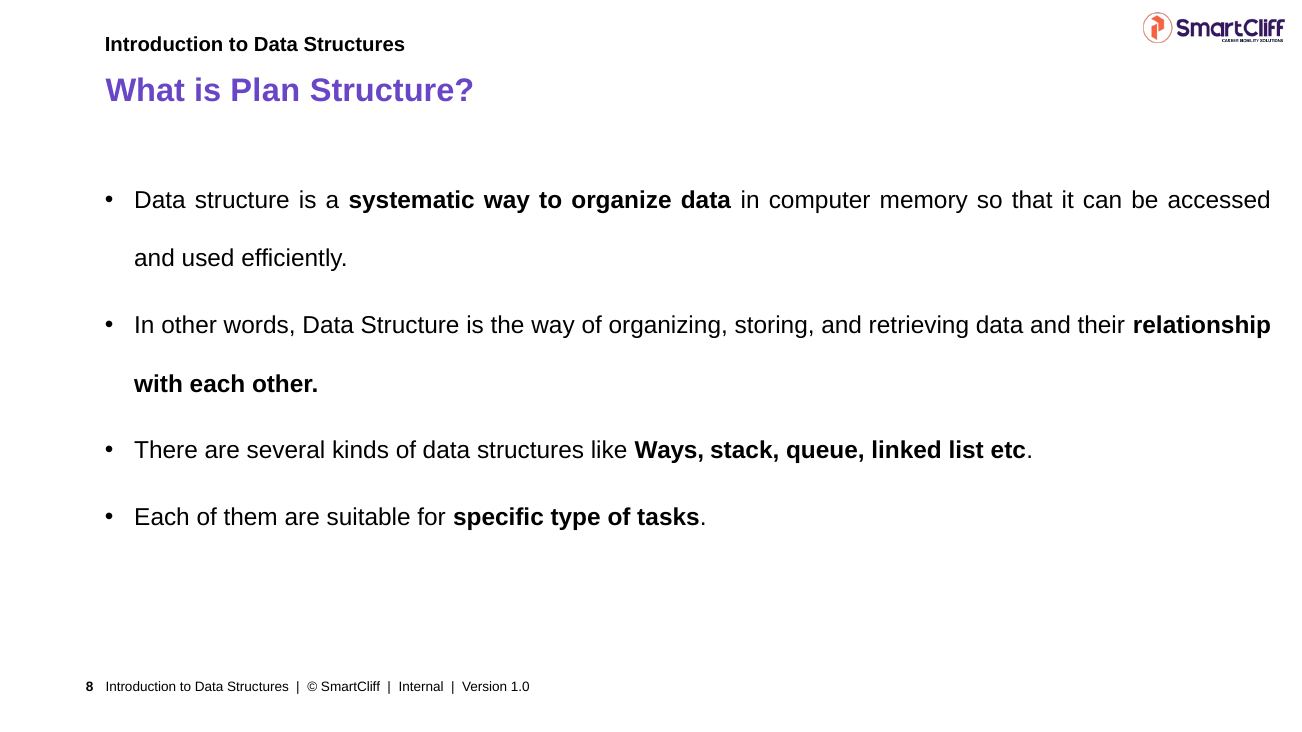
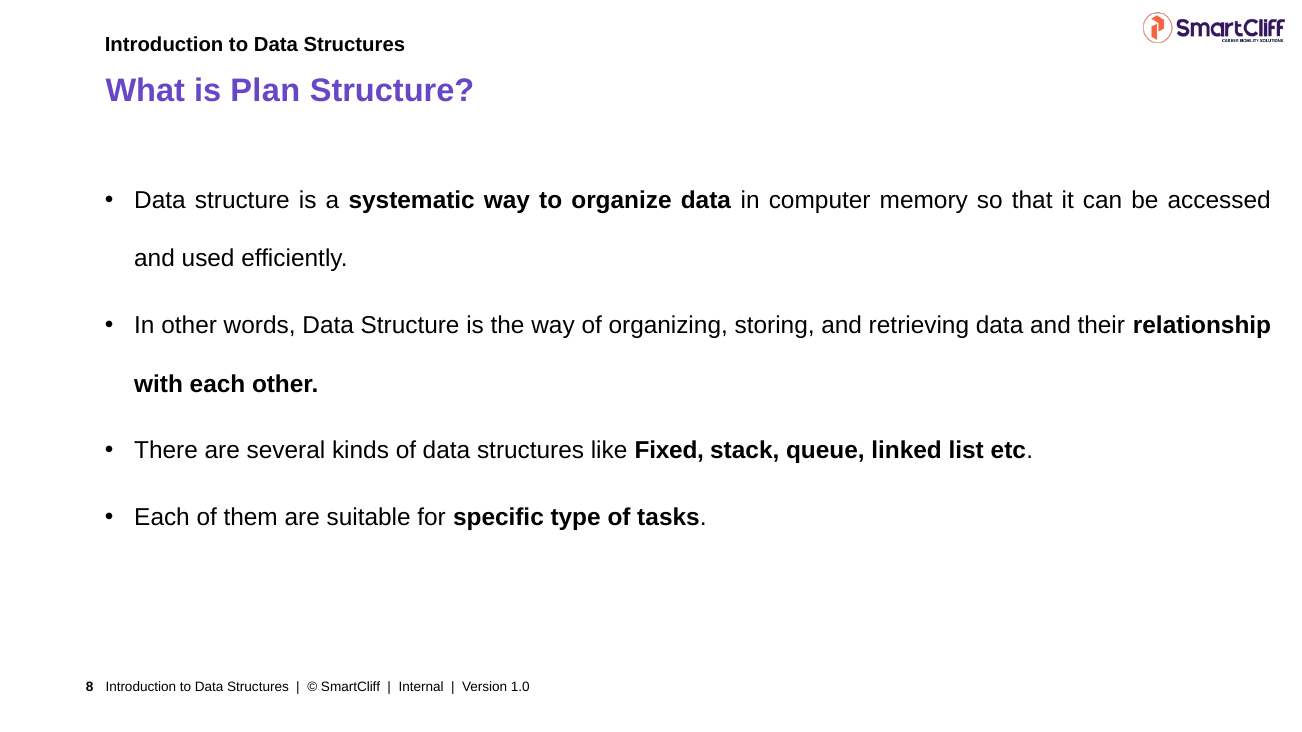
Ways: Ways -> Fixed (669, 451)
